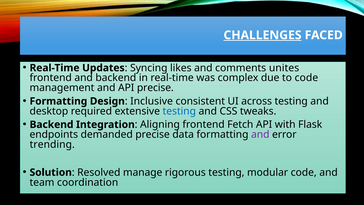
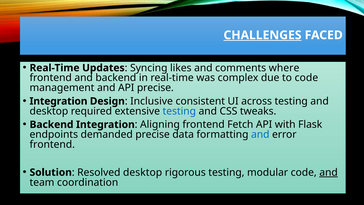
unites: unites -> where (284, 68)
Formatting: Formatting -> Integration (58, 101)
and colour: purple -> blue (260, 134)
trending: trending -> frontend (52, 144)
Resolved manage: manage -> desktop (143, 172)
and underline: none -> present (329, 172)
